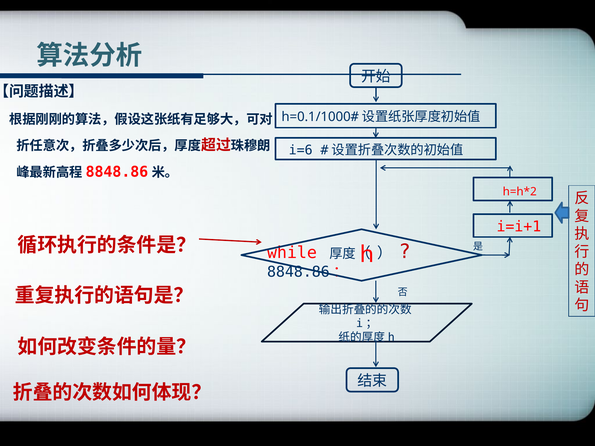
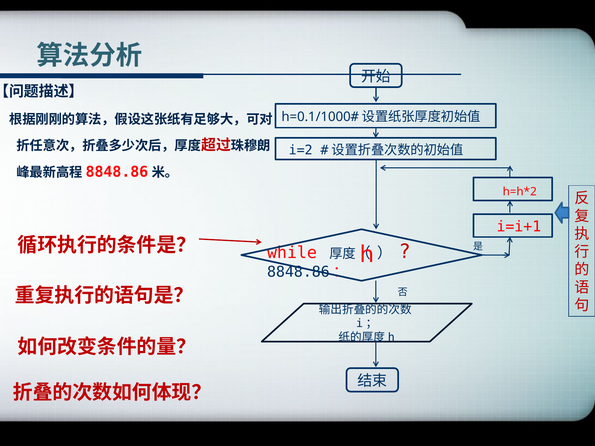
i=6: i=6 -> i=2 (301, 150)
